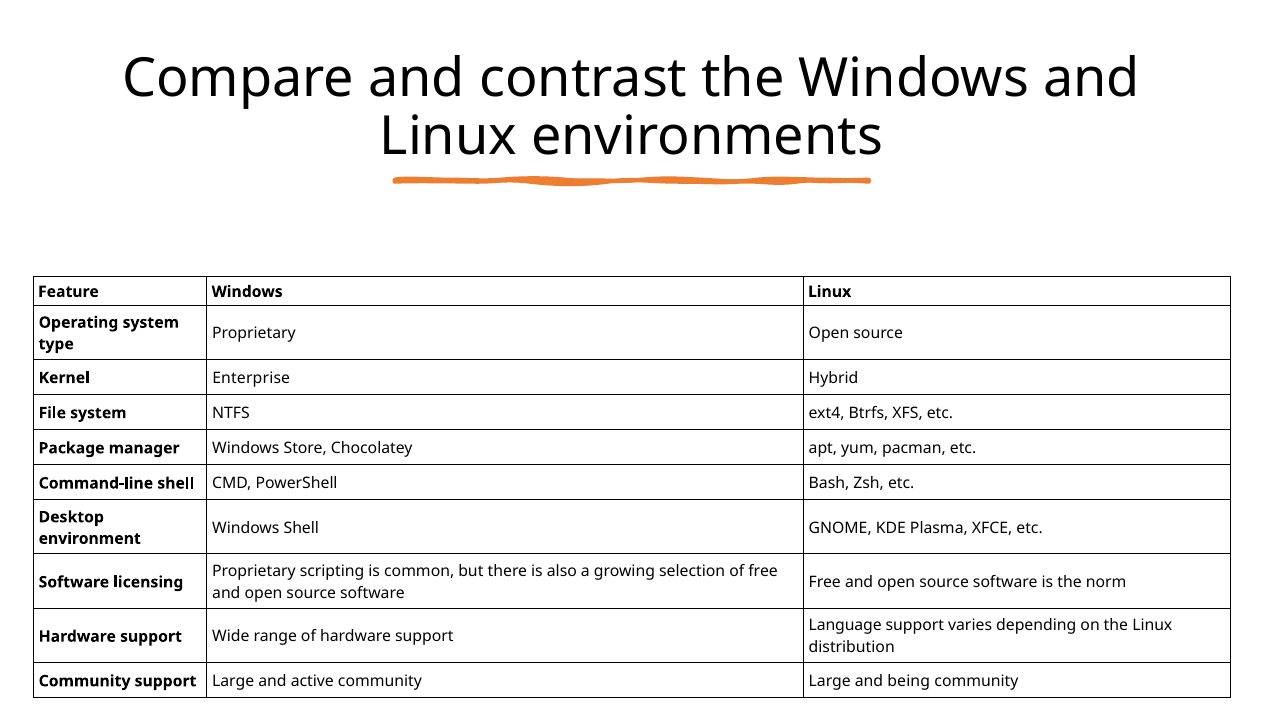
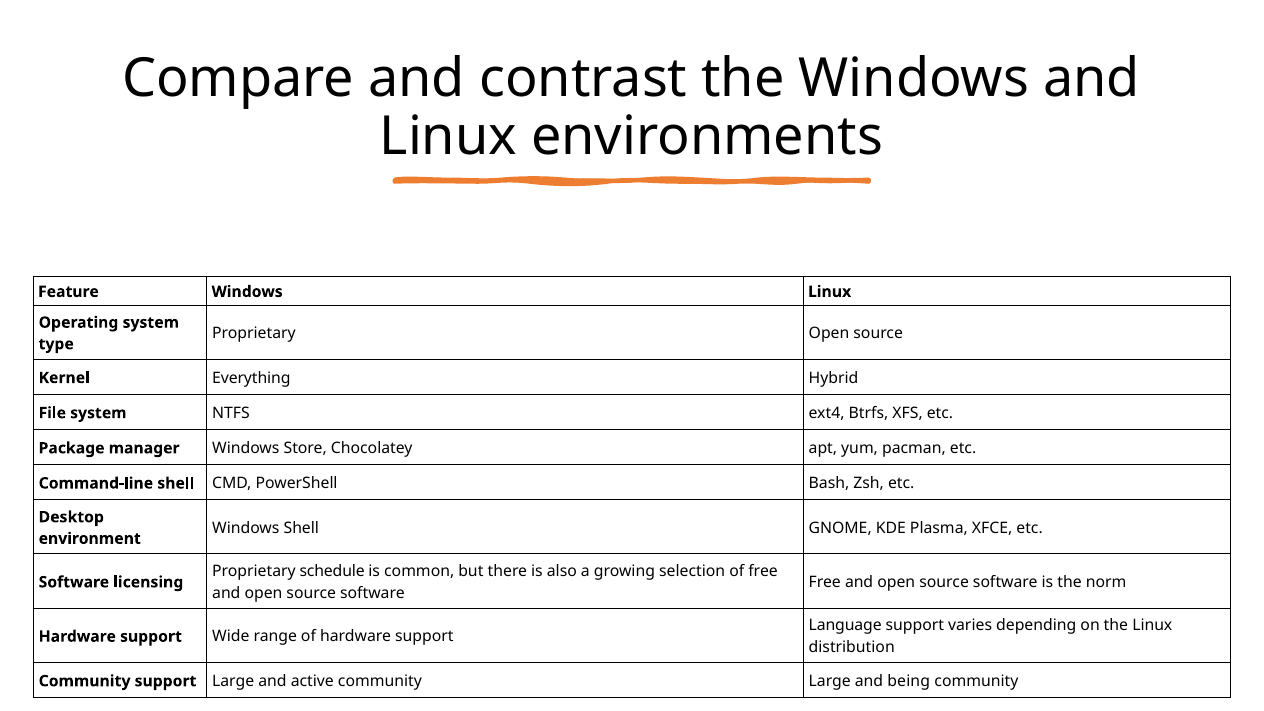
Enterprise: Enterprise -> Everything (251, 378)
scripting: scripting -> schedule (332, 571)
